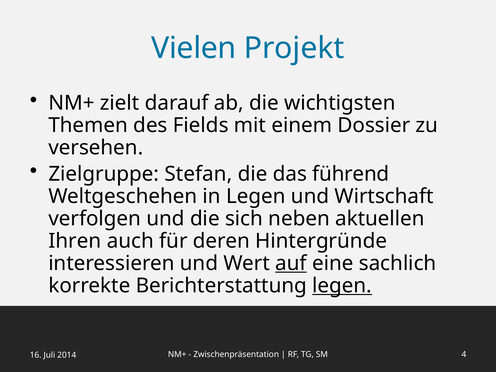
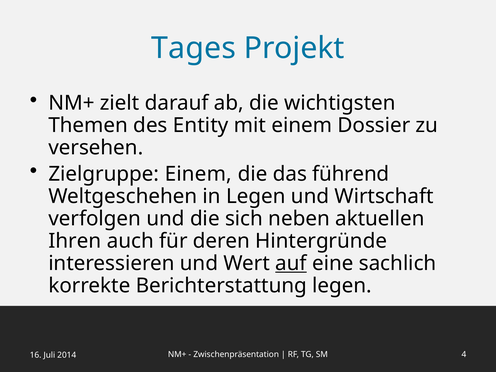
Vielen: Vielen -> Tages (194, 48)
Fields: Fields -> Entity (201, 125)
Zielgruppe Stefan: Stefan -> Einem (198, 174)
legen underline: present -> none (342, 286)
